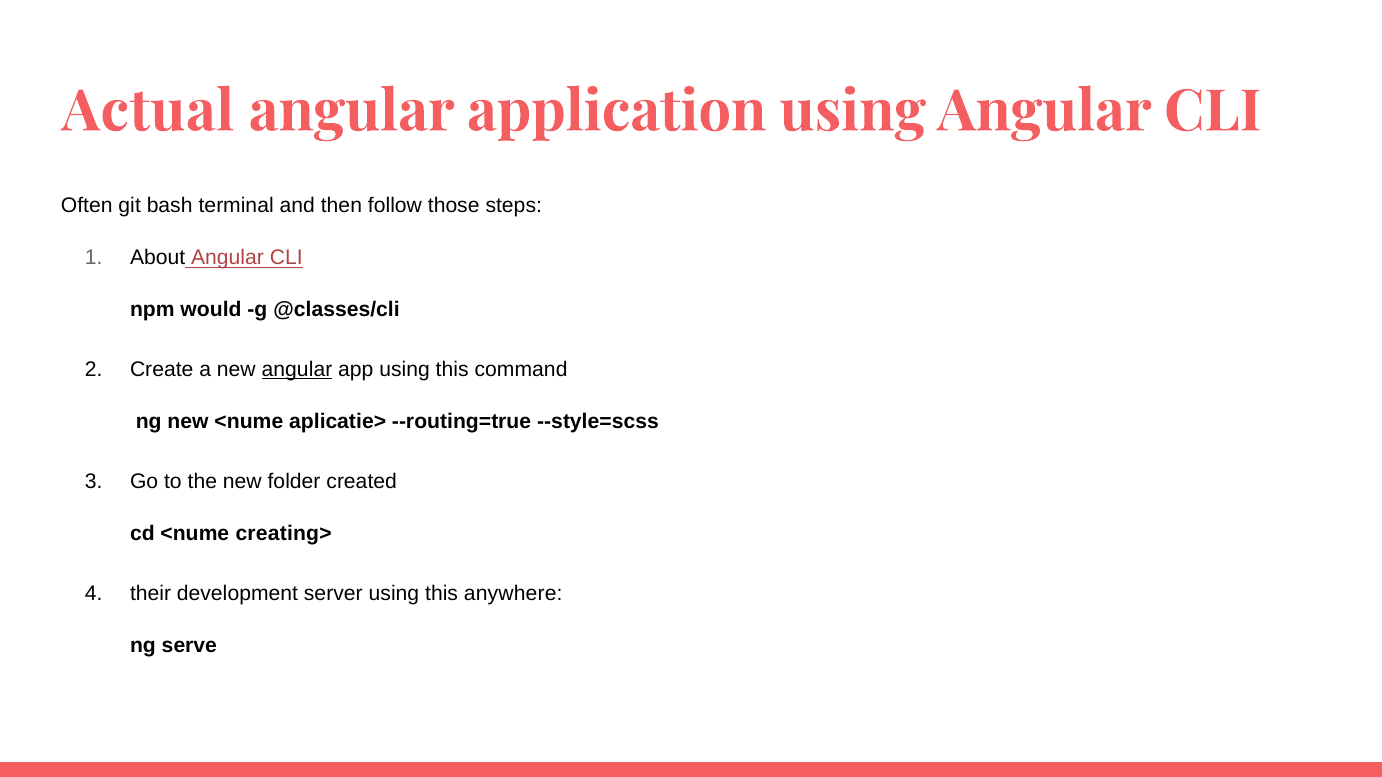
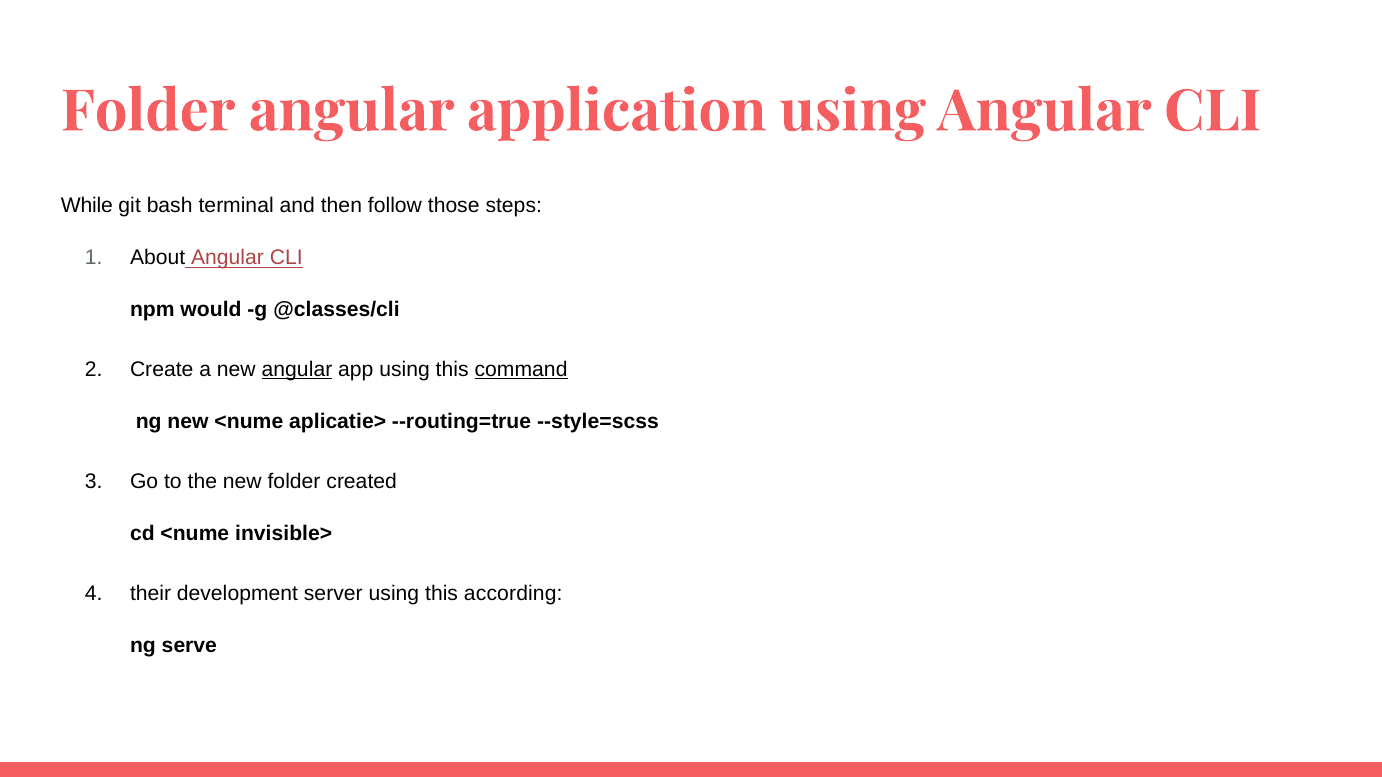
Actual: Actual -> Folder (148, 112)
Often: Often -> While (87, 206)
command underline: none -> present (521, 370)
creating>: creating> -> invisible> (284, 534)
anywhere: anywhere -> according (513, 594)
